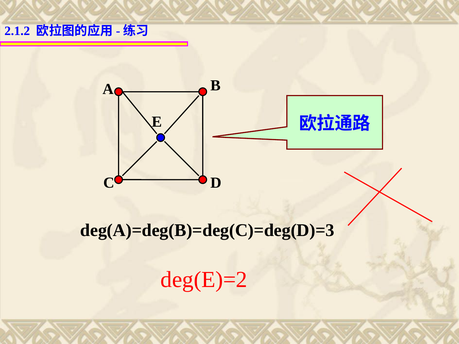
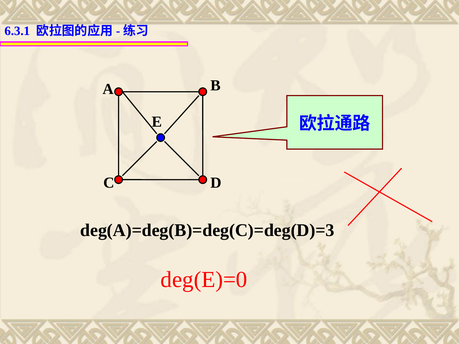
2.1.2: 2.1.2 -> 6.3.1 (17, 31)
deg(E)=2: deg(E)=2 -> deg(E)=0 (204, 280)
